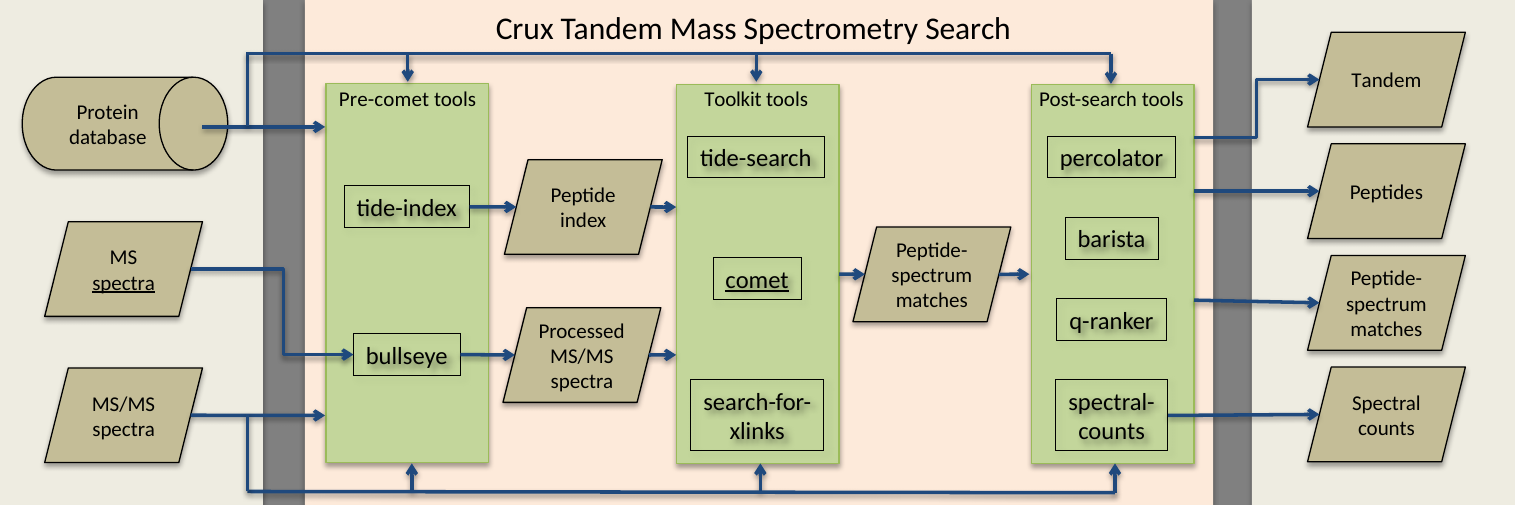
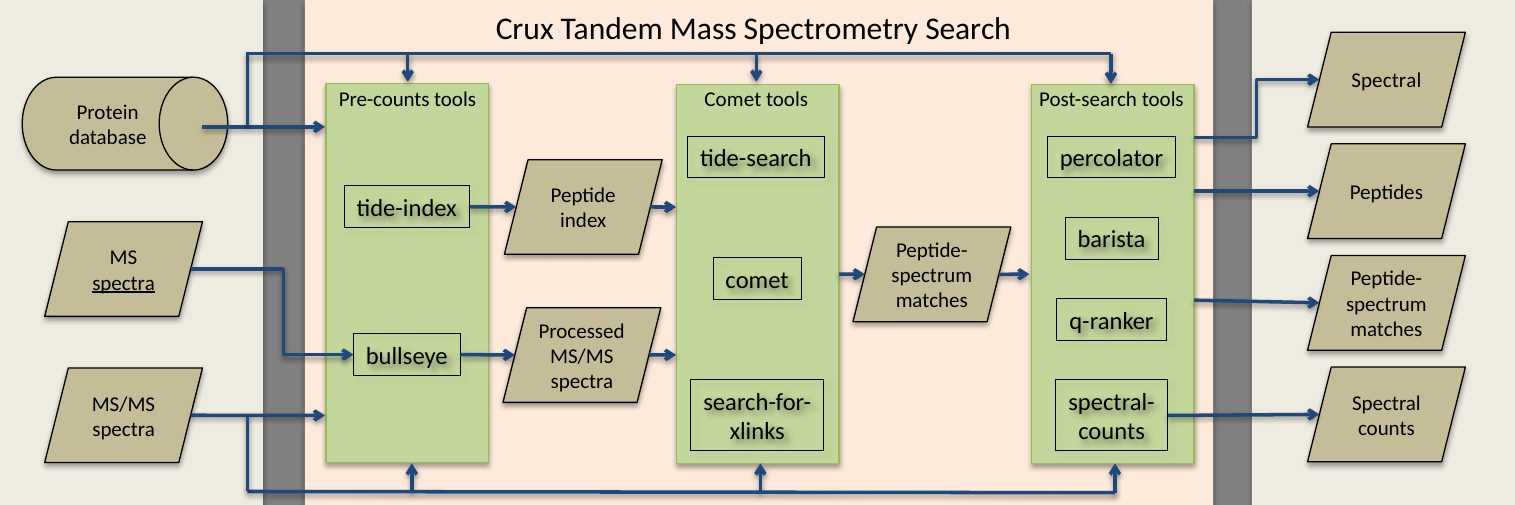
Tandem: Tandem -> Spectral (1386, 81)
Pre-comet: Pre-comet -> Pre-counts (384, 100)
Toolkit: Toolkit -> Comet (733, 100)
comet underline: present -> none (757, 280)
